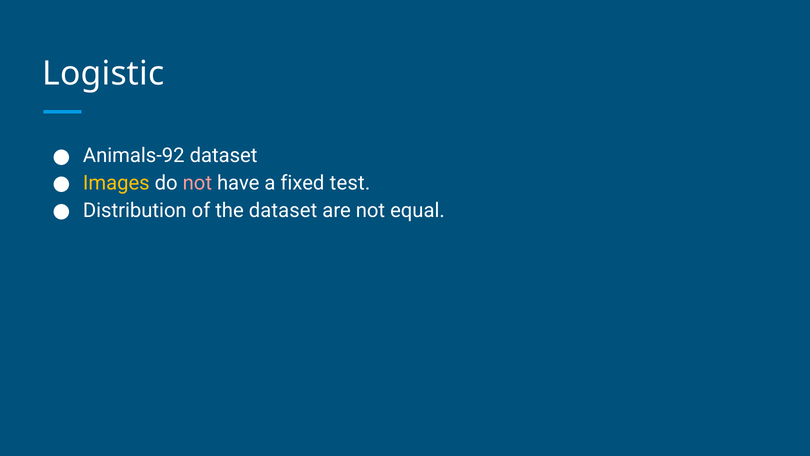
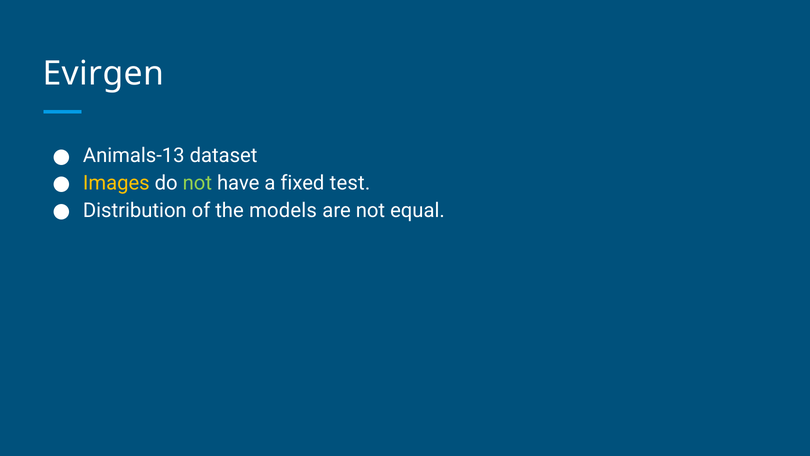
Logistic: Logistic -> Evirgen (103, 74)
Animals-92: Animals-92 -> Animals-13 (134, 156)
not colour: pink -> light green (197, 183)
the dataset: dataset -> models (283, 210)
